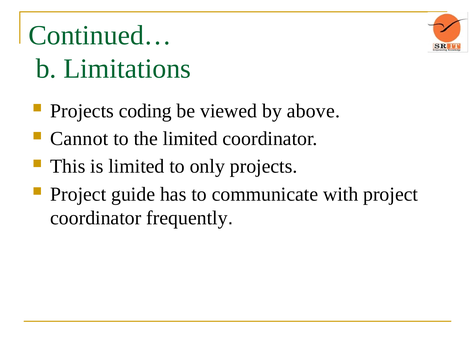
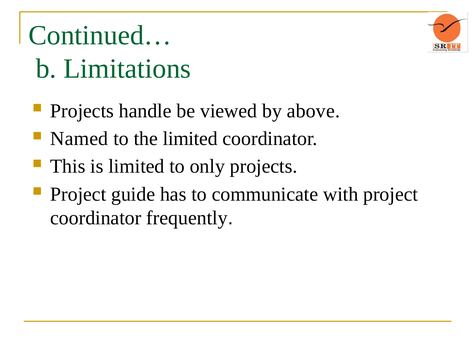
coding: coding -> handle (145, 111)
Cannot: Cannot -> Named (79, 138)
